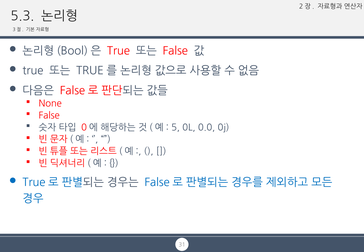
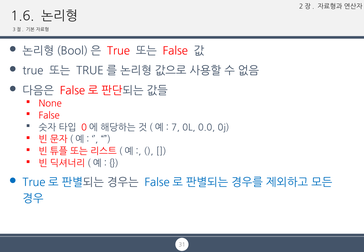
5.3: 5.3 -> 1.6 (23, 16)
5: 5 -> 7 (176, 127)
